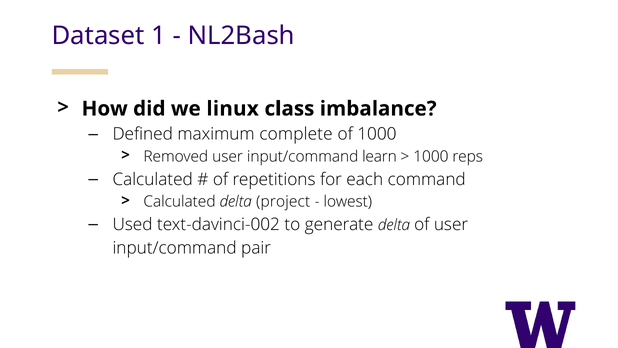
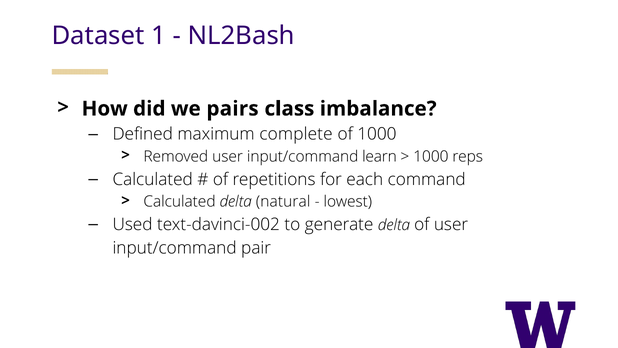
linux: linux -> pairs (233, 109)
project: project -> natural (283, 201)
